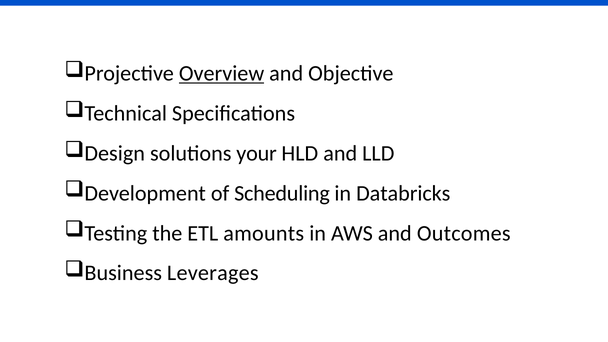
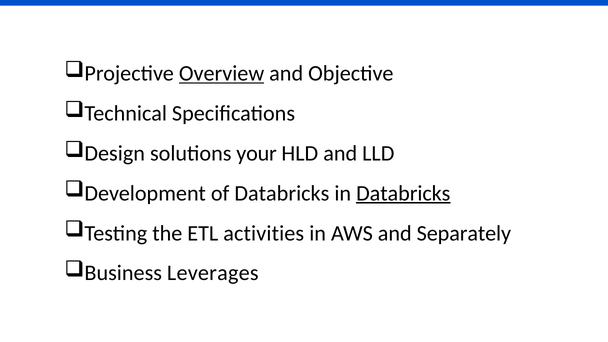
of Scheduling: Scheduling -> Databricks (282, 193)
Databricks underline: none -> present (403, 193)
amounts: amounts -> activities (264, 233)
Outcomes: Outcomes -> Separately (464, 233)
